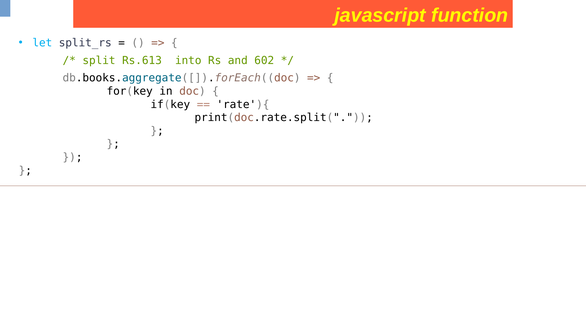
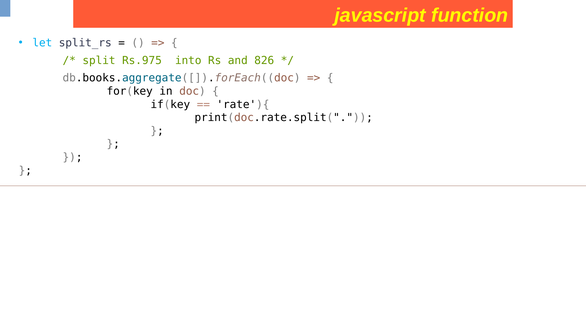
Rs.613: Rs.613 -> Rs.975 (142, 60)
602: 602 -> 826 (264, 60)
